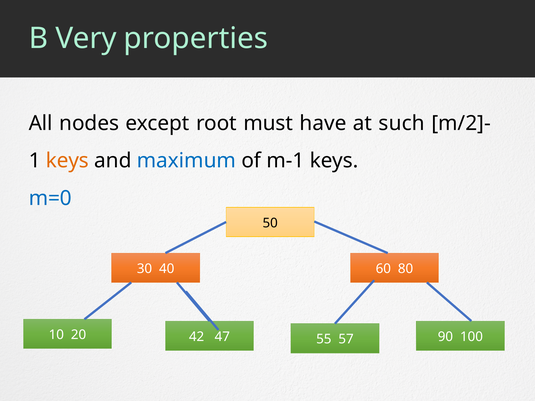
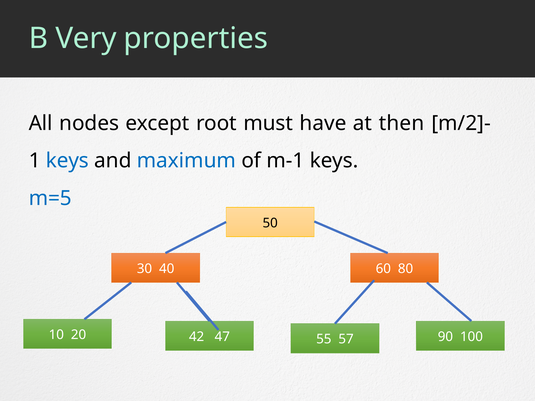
such: such -> then (402, 123)
keys colour: orange -> blue (67, 161)
m=0: m=0 -> m=5 (50, 198)
